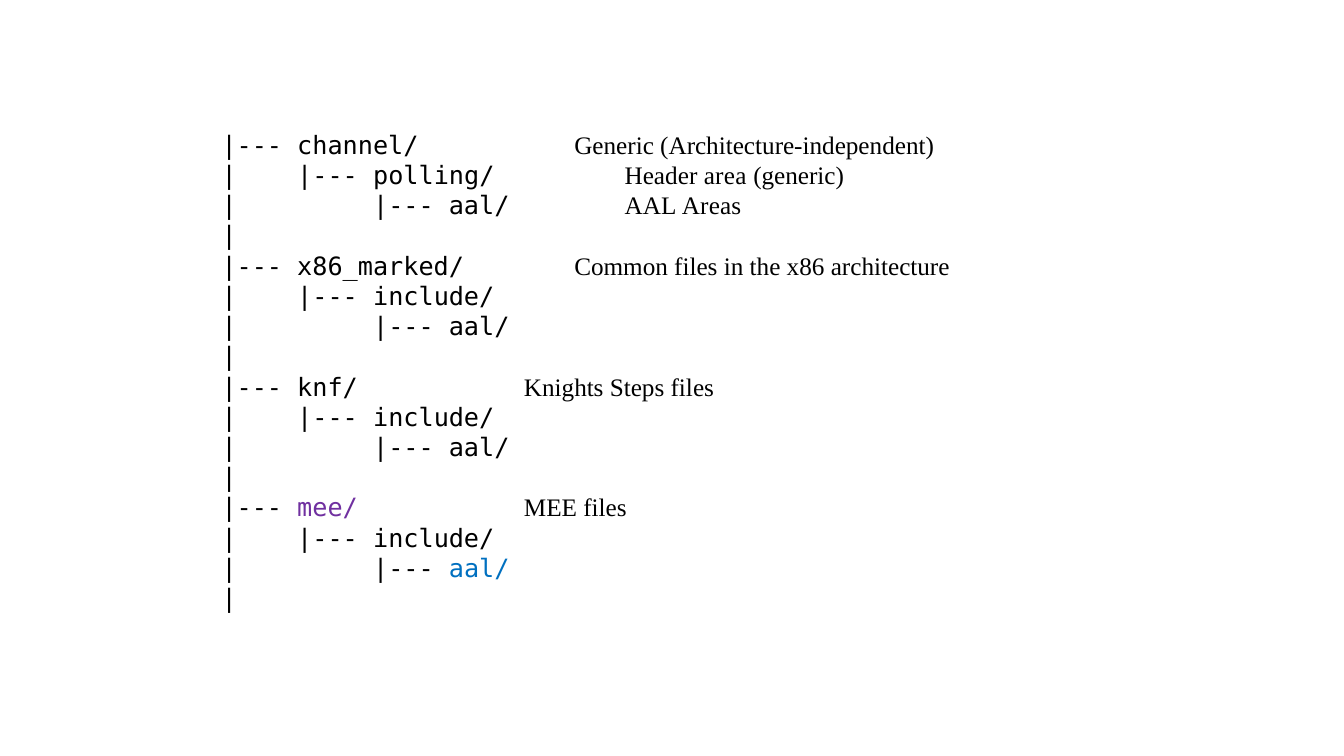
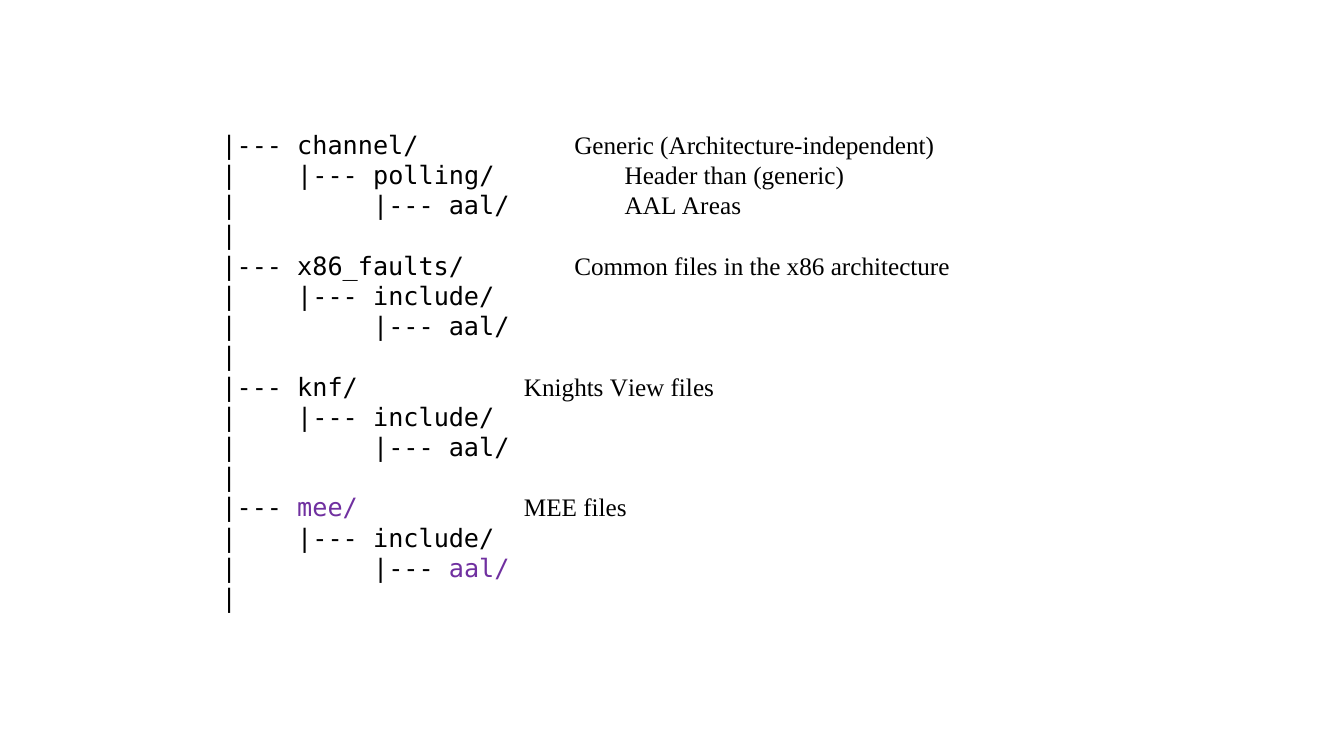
area: area -> than (725, 176)
x86_marked/: x86_marked/ -> x86_faults/ (381, 267)
Steps: Steps -> View (637, 388)
aal/ colour: blue -> purple (479, 569)
